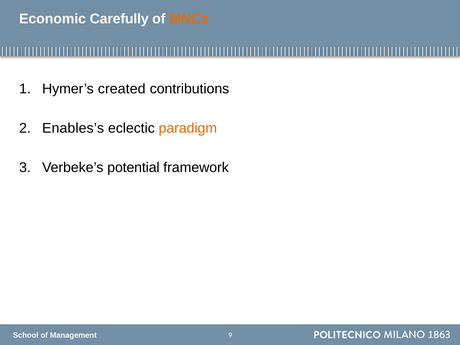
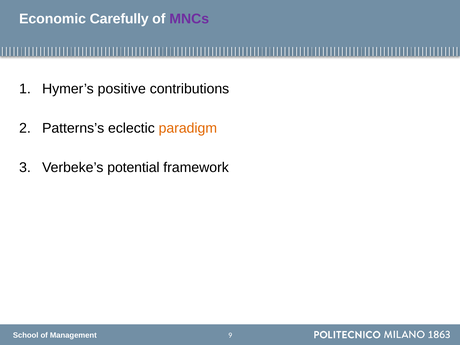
MNCs colour: orange -> purple (189, 19)
created: created -> positive (122, 89)
Enables’s: Enables’s -> Patterns’s (73, 128)
